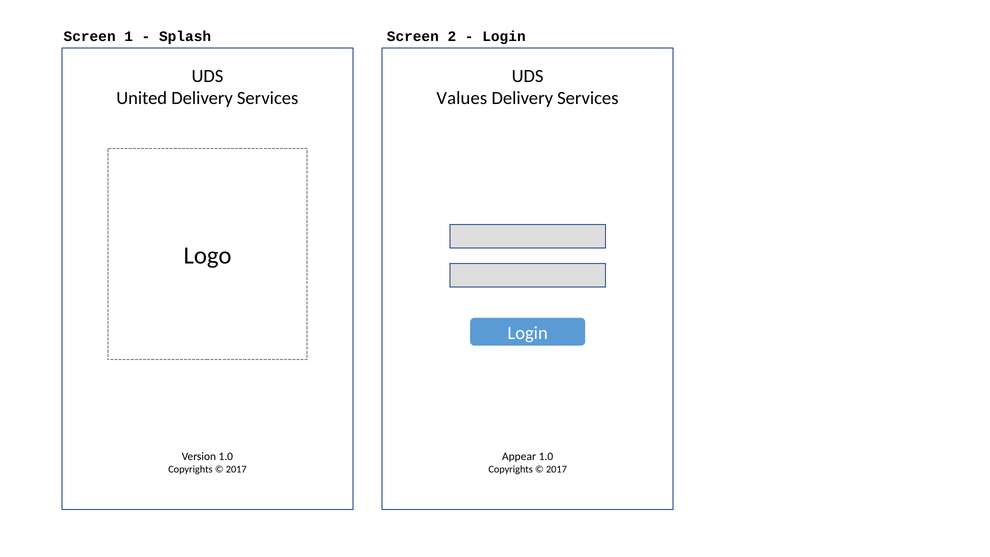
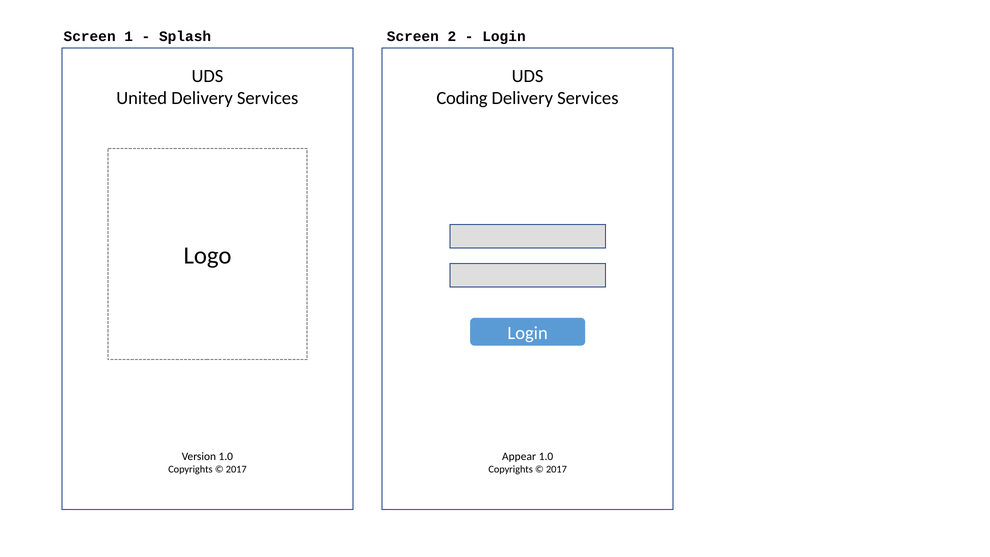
Values: Values -> Coding (462, 98)
